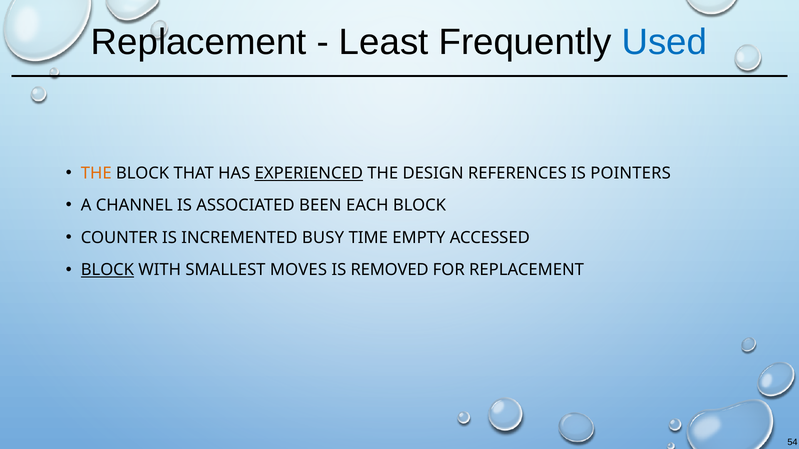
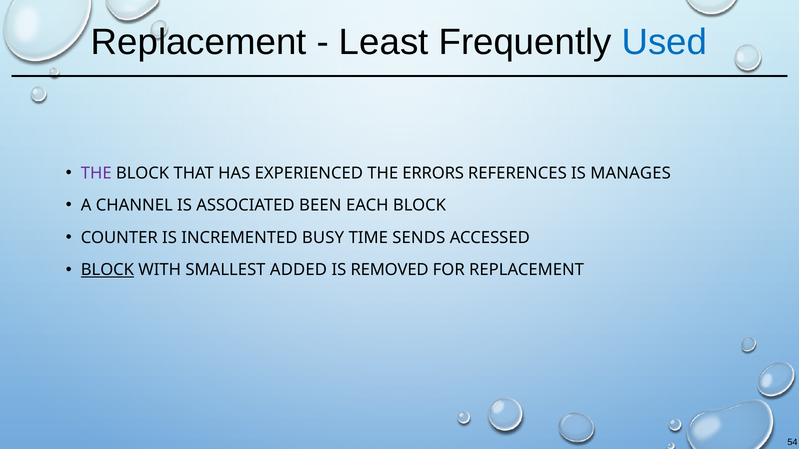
THE colour: orange -> purple (96, 173)
EXPERIENCED underline: present -> none (309, 173)
DESIGN: DESIGN -> ERRORS (433, 173)
POINTERS: POINTERS -> MANAGES (631, 173)
EMPTY: EMPTY -> SENDS (419, 238)
MOVES: MOVES -> ADDED (298, 270)
